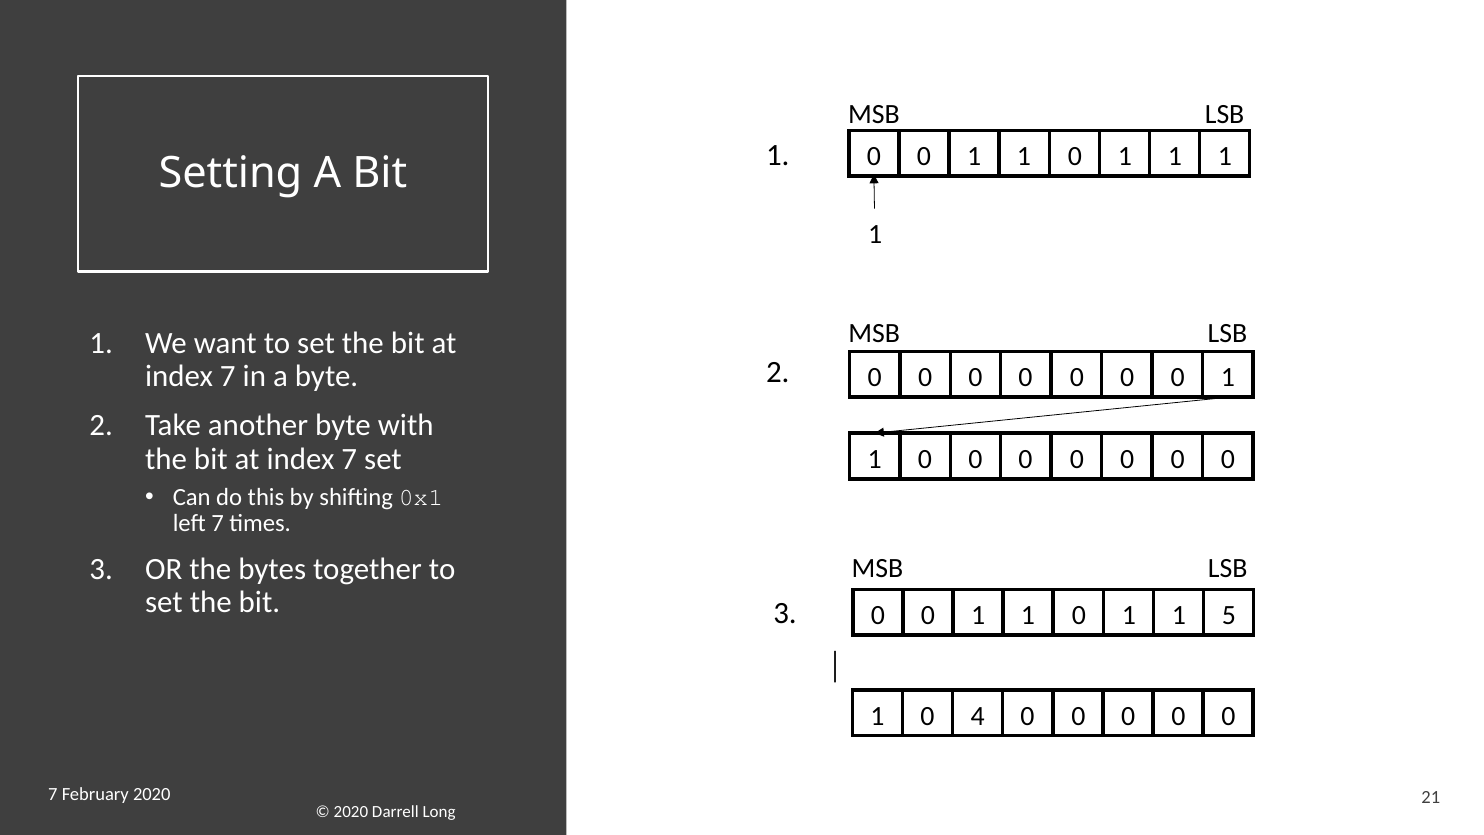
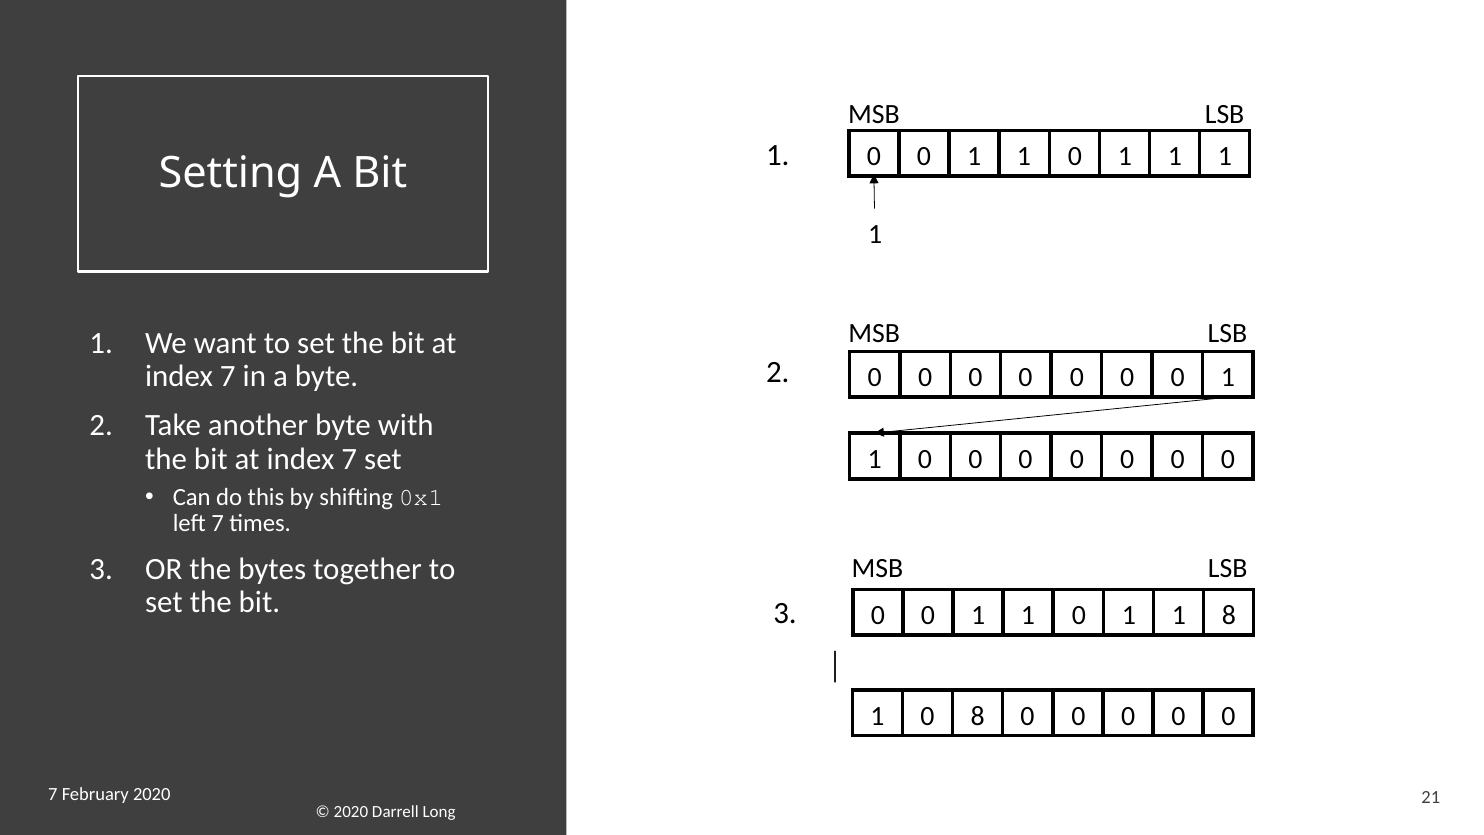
1 5: 5 -> 8 (1229, 615)
0 4: 4 -> 8 (978, 716)
